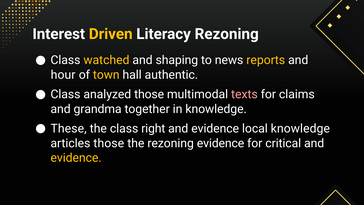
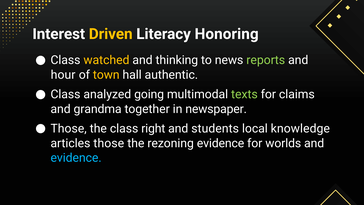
Literacy Rezoning: Rezoning -> Honoring (227, 34)
shaping: shaping -> thinking (177, 60)
reports colour: yellow -> light green (266, 60)
analyzed those: those -> going (149, 94)
texts colour: pink -> light green (244, 94)
in knowledge: knowledge -> newspaper (216, 109)
These: These -> Those (69, 129)
evidence: evidence -> students (215, 129)
critical: critical -> worlds (283, 143)
evidence colour: yellow -> light blue (76, 158)
